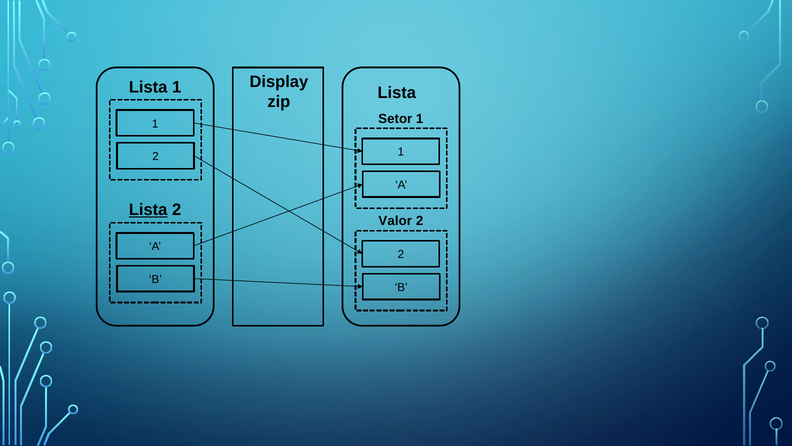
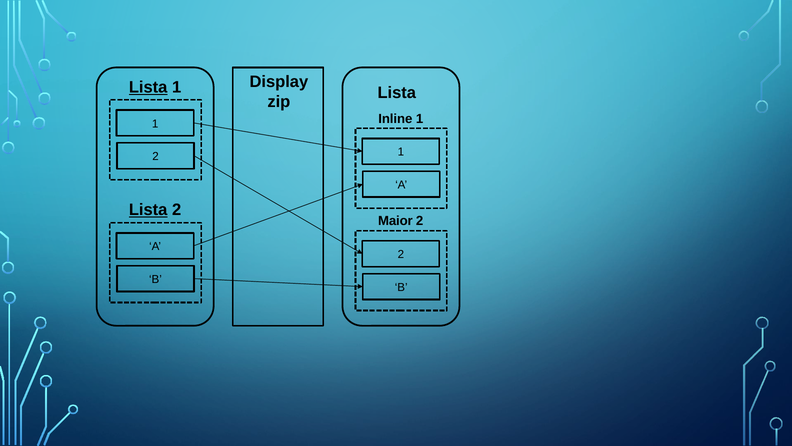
Lista underline: none -> present (148, 87)
Setor: Setor -> Inline (395, 119)
Valor: Valor -> Maior (395, 221)
